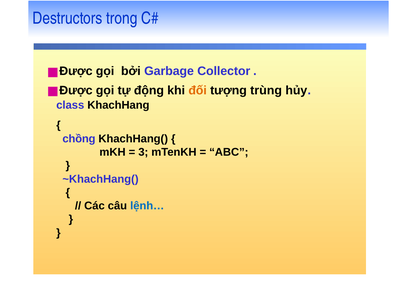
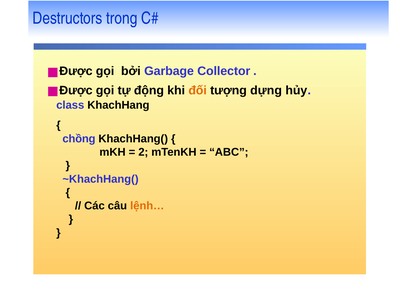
trùng: trùng -> dựng (266, 90)
3: 3 -> 2 (143, 152)
lệnh… colour: blue -> orange (147, 206)
